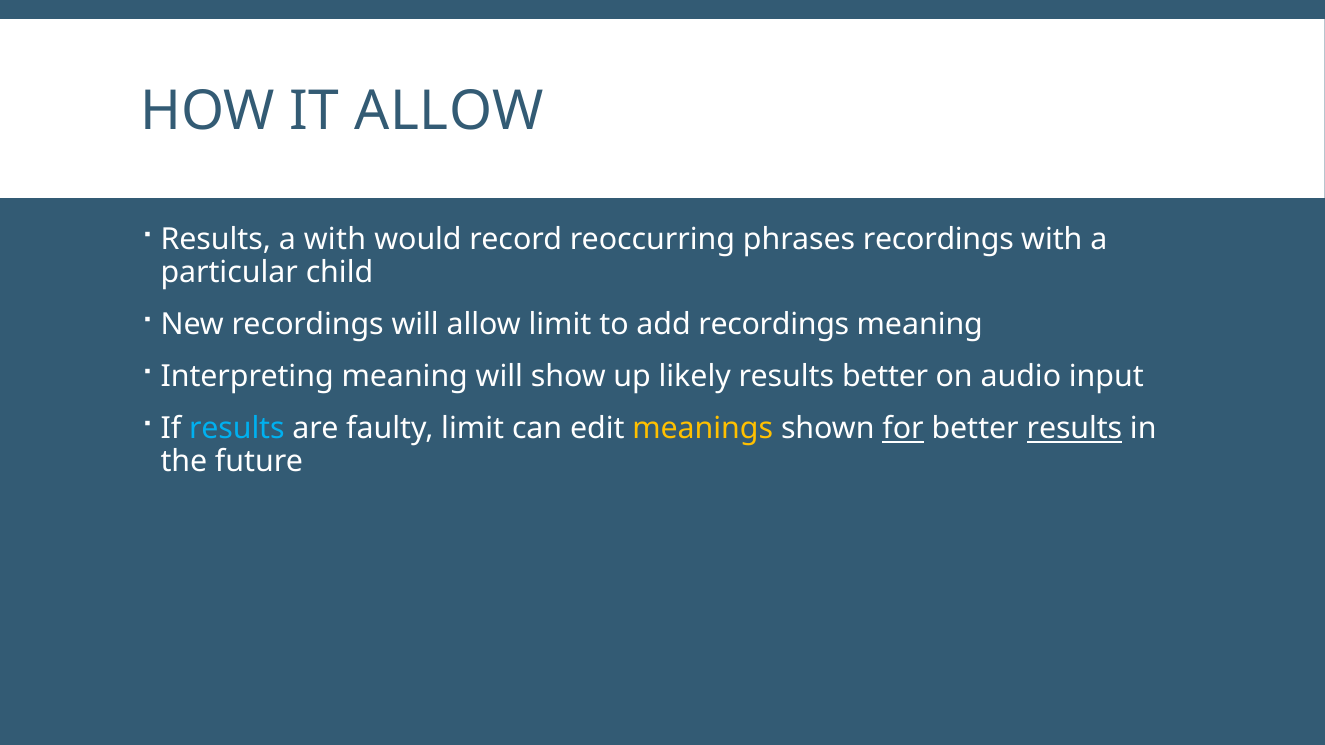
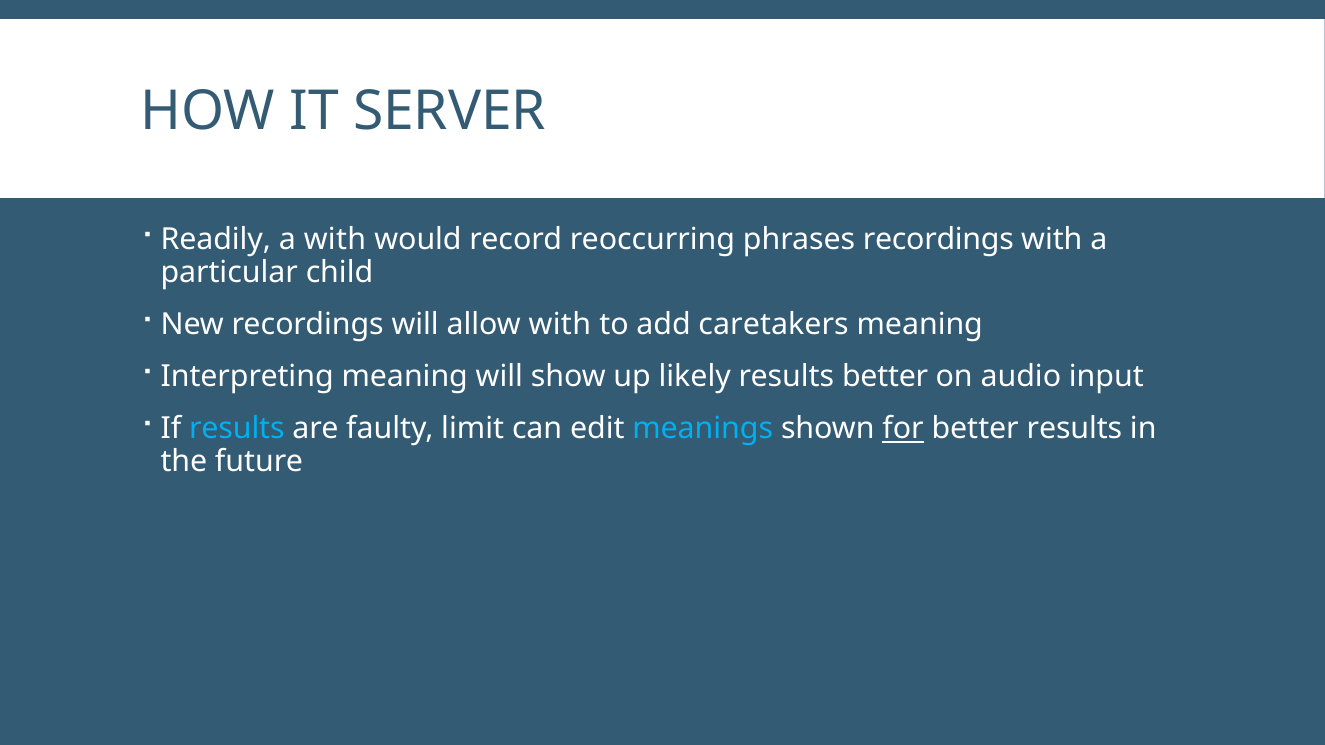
IT ALLOW: ALLOW -> SERVER (450, 111)
Results: Results -> Readily (216, 240)
allow limit: limit -> with (560, 325)
add recordings: recordings -> caretakers (774, 325)
meanings colour: yellow -> light blue (703, 429)
results underline: present -> none (1074, 429)
